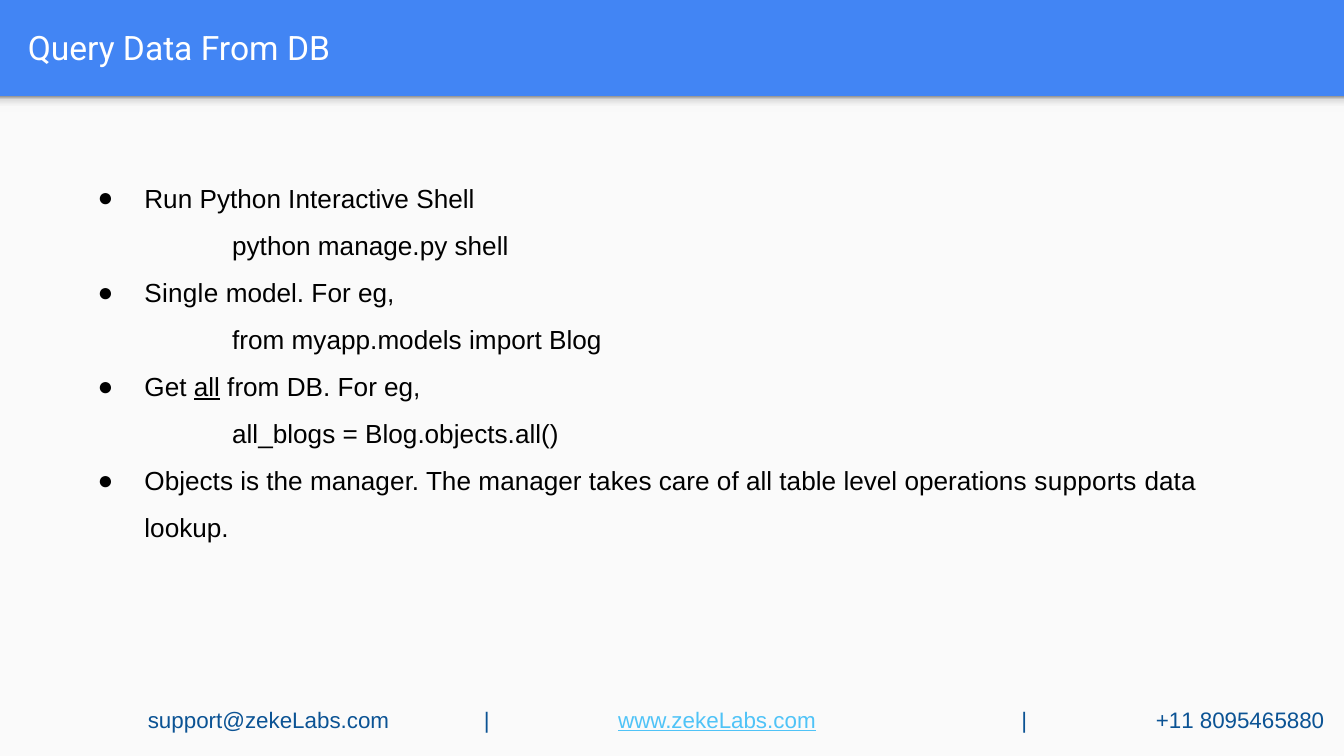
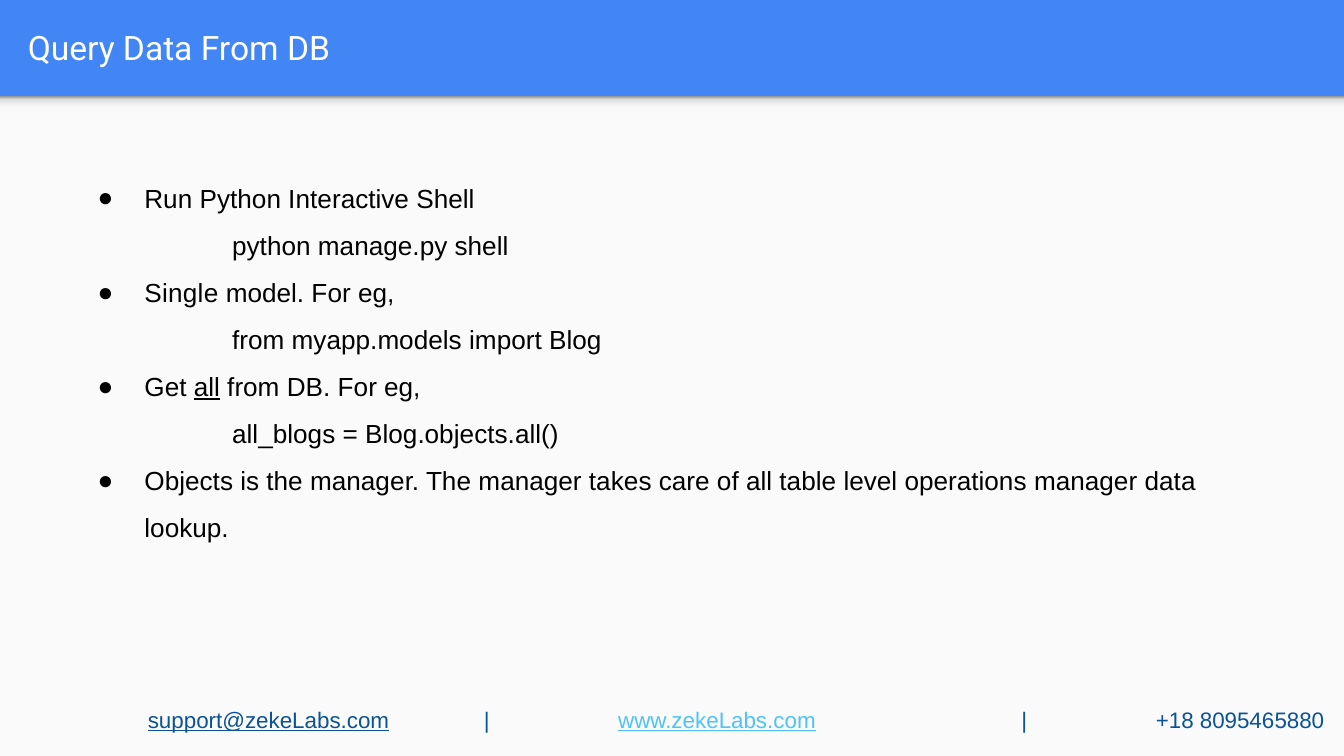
operations supports: supports -> manager (1086, 482)
support@zekeLabs.com underline: none -> present (268, 721)
+11: +11 -> +18 (1175, 721)
